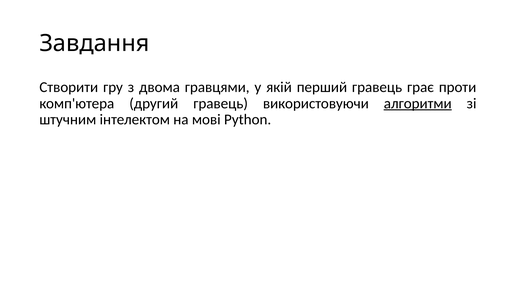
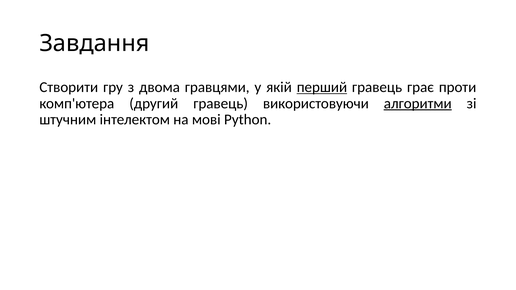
перший underline: none -> present (322, 87)
